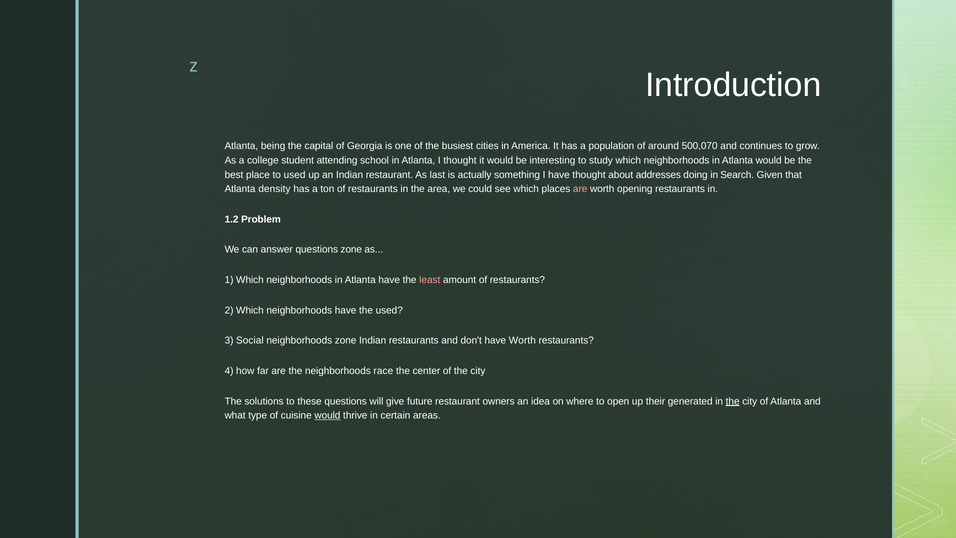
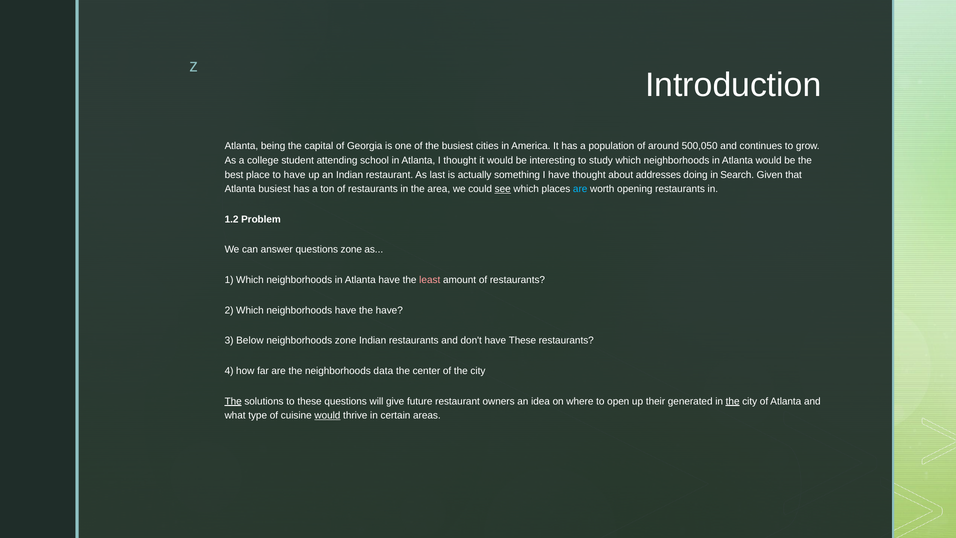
500,070: 500,070 -> 500,050 (700, 146)
to used: used -> have (295, 175)
Atlanta density: density -> busiest (274, 189)
see underline: none -> present (503, 189)
are colour: pink -> light blue (580, 189)
the used: used -> have (389, 310)
Social: Social -> Below (250, 340)
have Worth: Worth -> These (522, 340)
race: race -> data (383, 371)
The underline: none -> present (233, 401)
